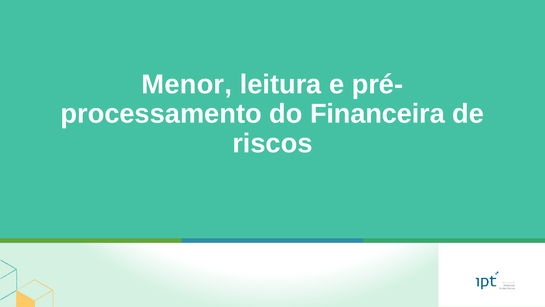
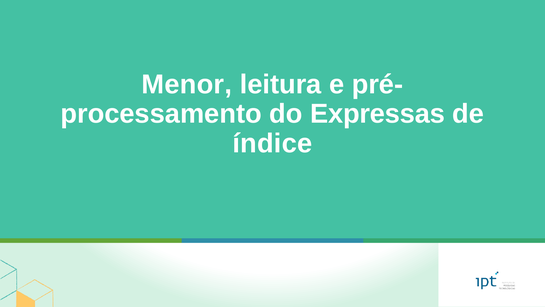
Financeira: Financeira -> Expressas (377, 114)
riscos: riscos -> índice (272, 143)
